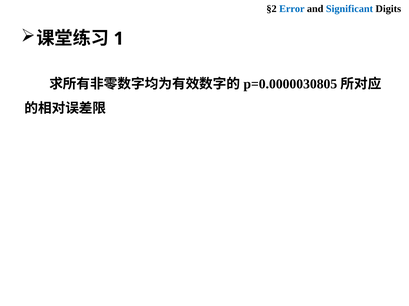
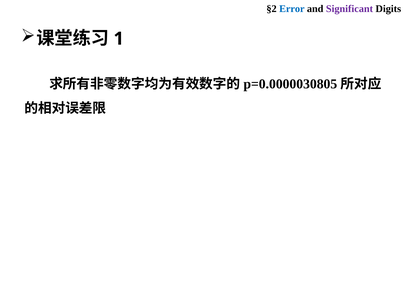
Significant colour: blue -> purple (349, 9)
